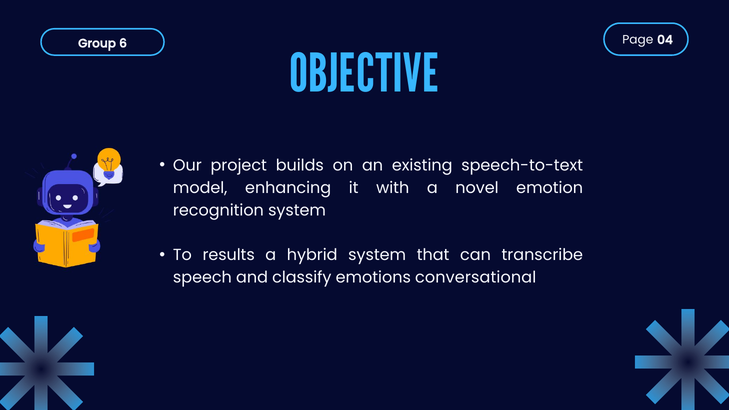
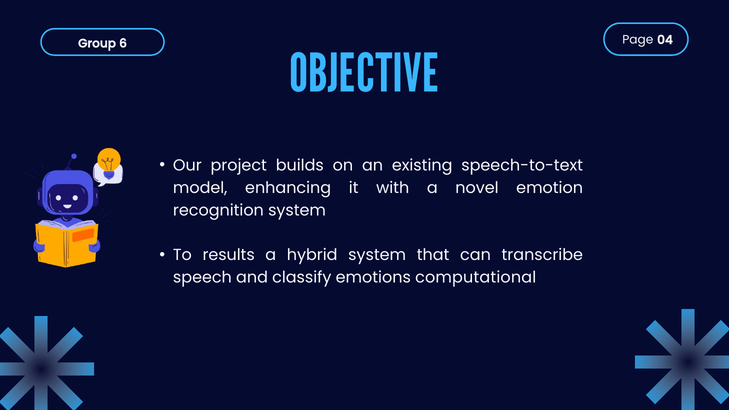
conversational: conversational -> computational (476, 278)
